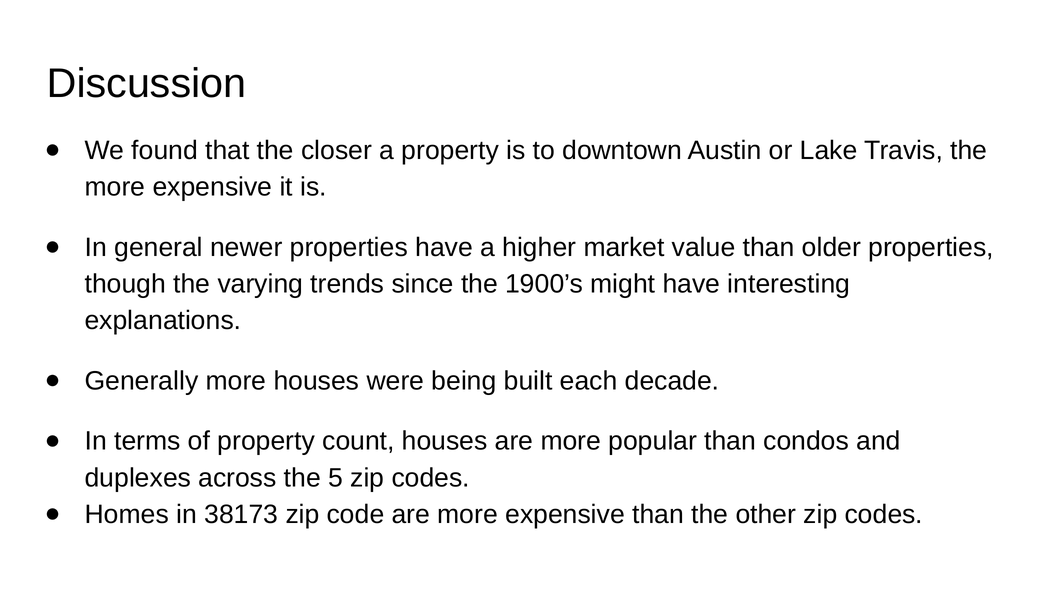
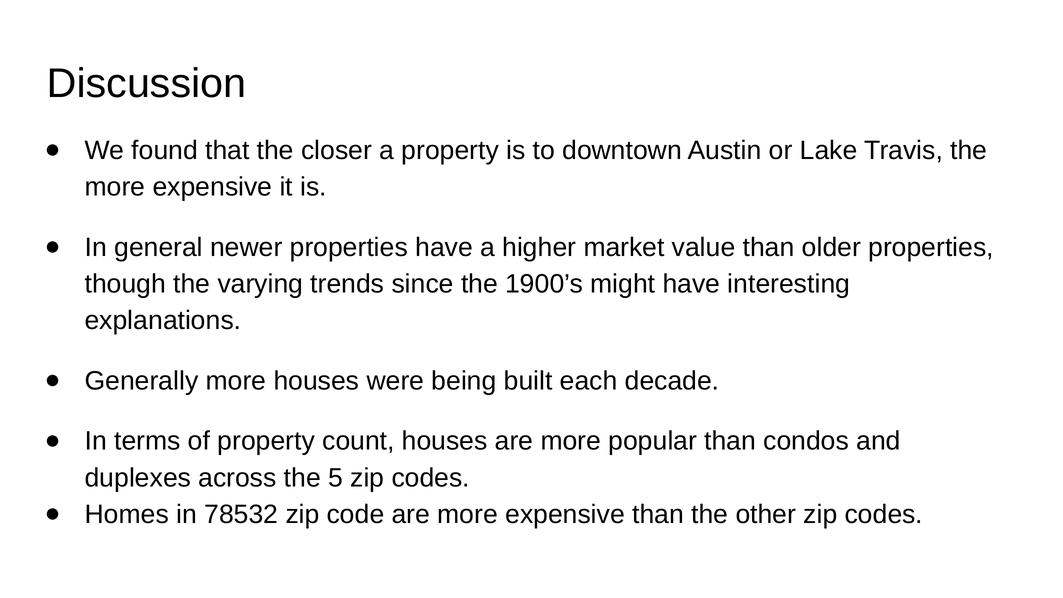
38173: 38173 -> 78532 (241, 514)
